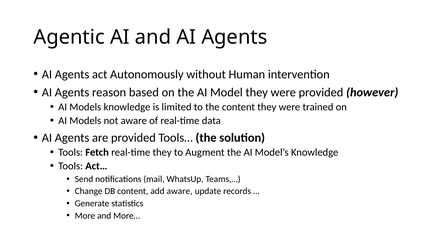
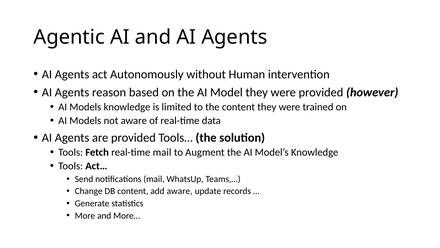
real-time they: they -> mail (162, 152)
